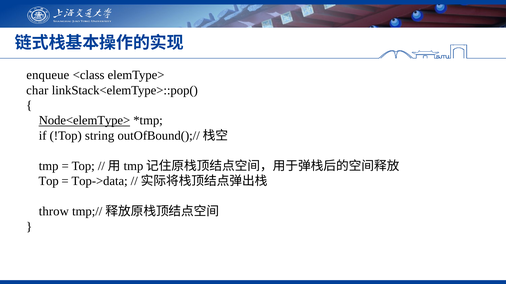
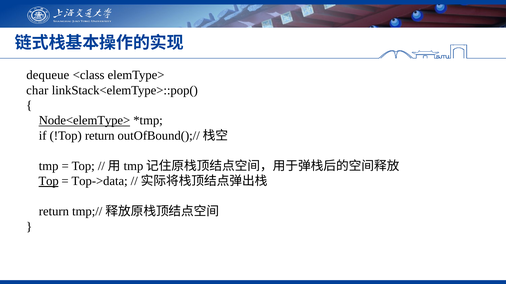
enqueue: enqueue -> dequeue (48, 75)
!Top string: string -> return (100, 136)
Top underline: none -> present (49, 181)
throw: throw -> return (54, 212)
